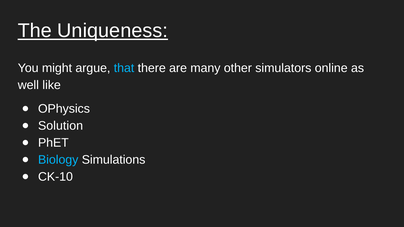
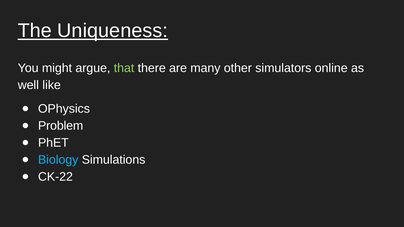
that colour: light blue -> light green (124, 68)
Solution: Solution -> Problem (61, 126)
CK-10: CK-10 -> CK-22 (55, 177)
